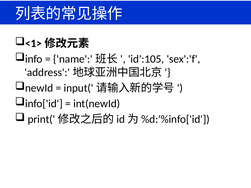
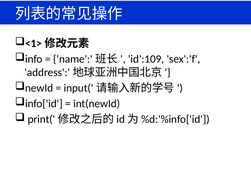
id':105: id':105 -> id':109 (146, 59)
